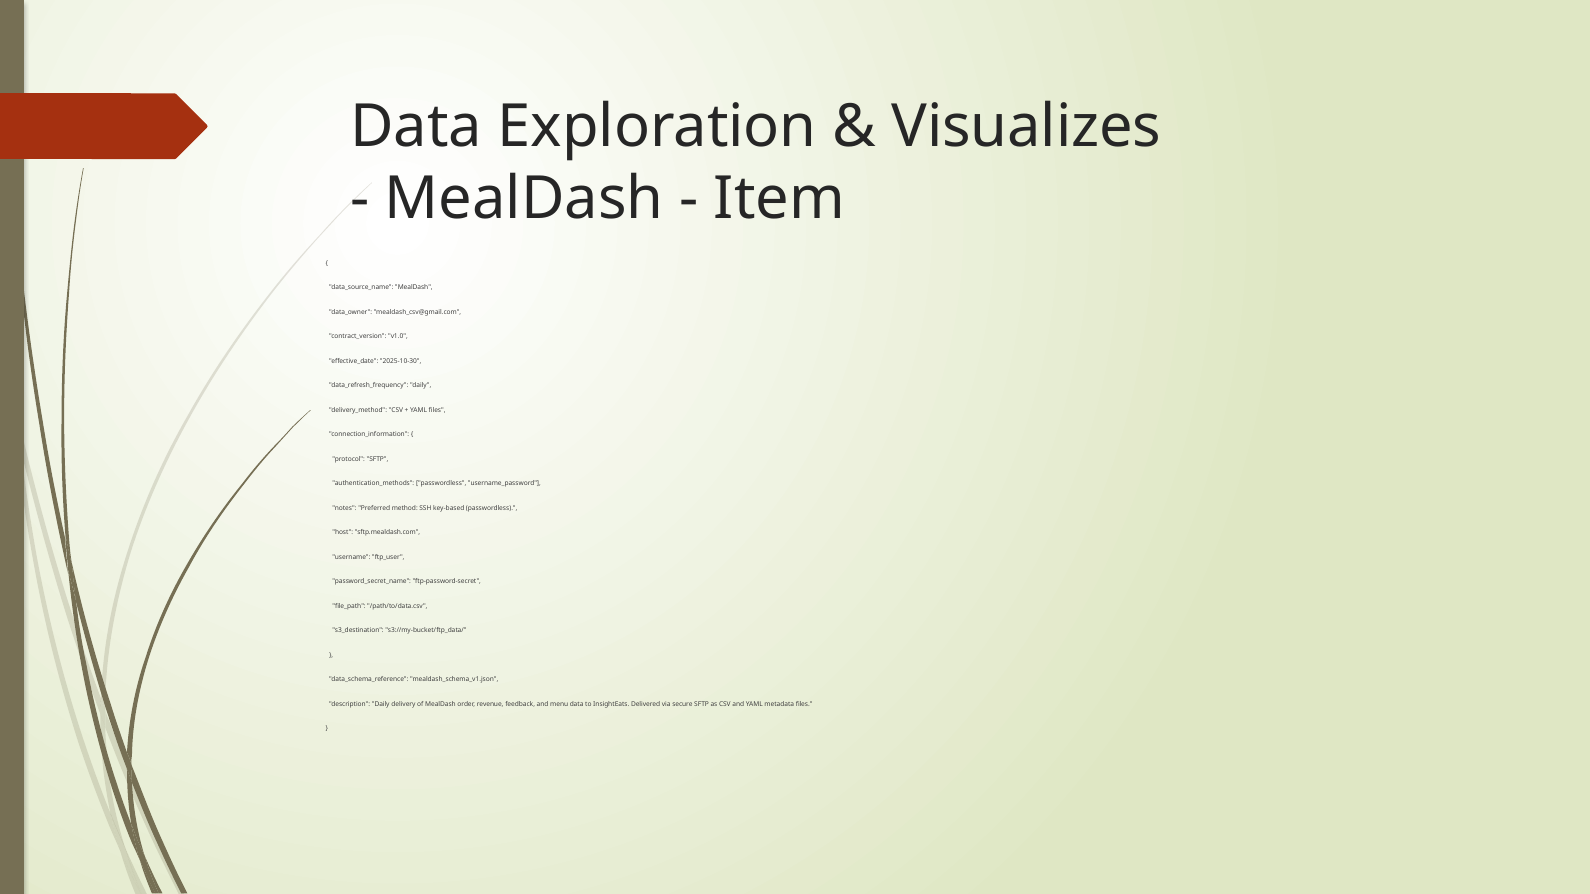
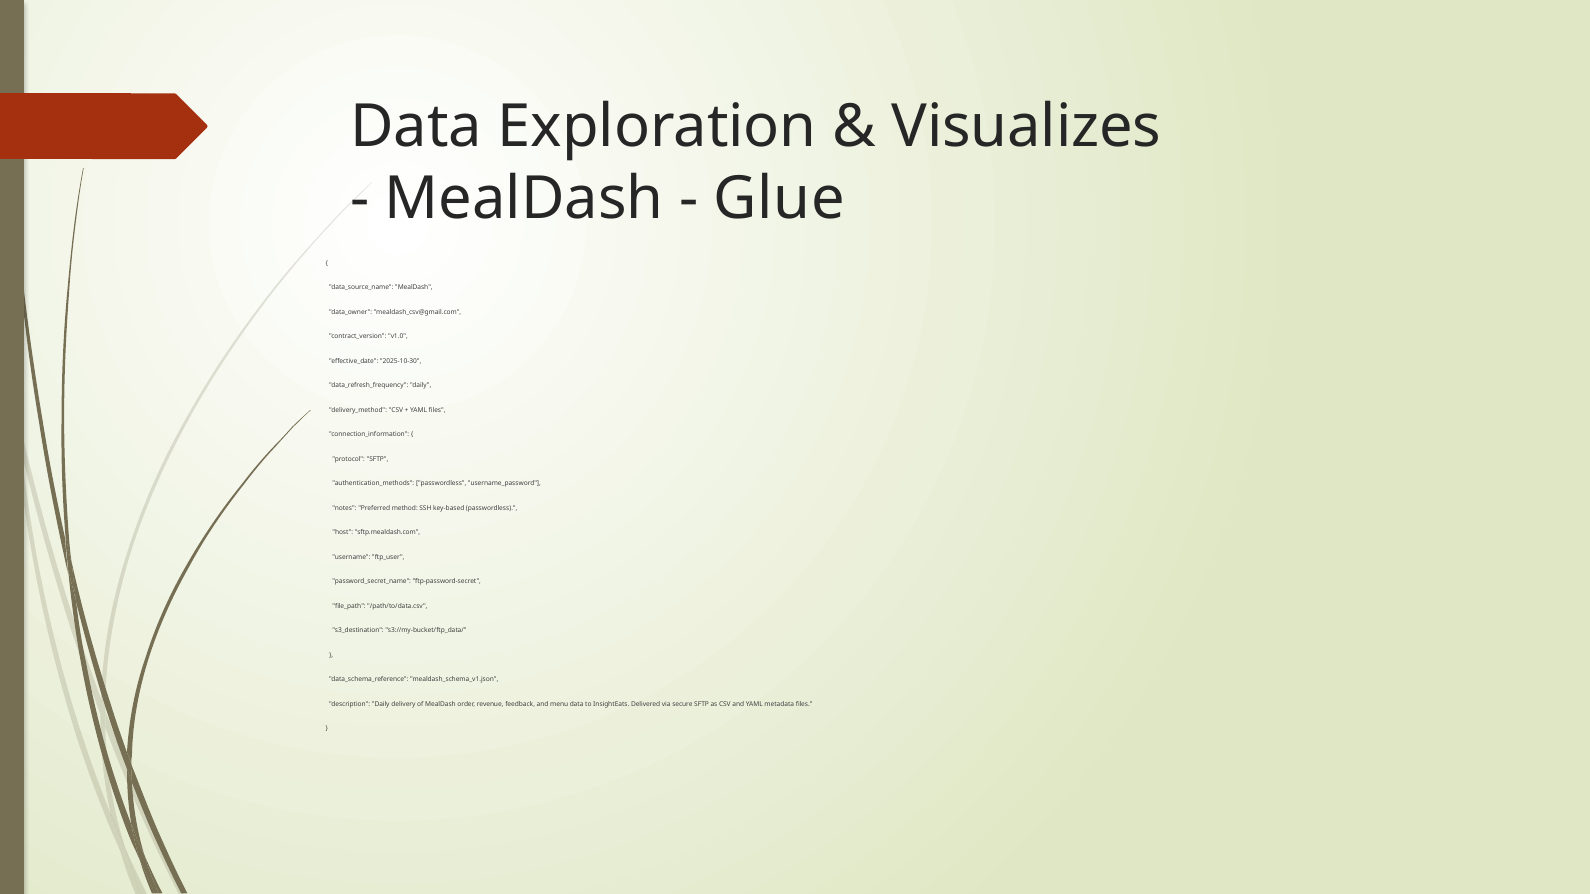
Item: Item -> Glue (779, 199)
